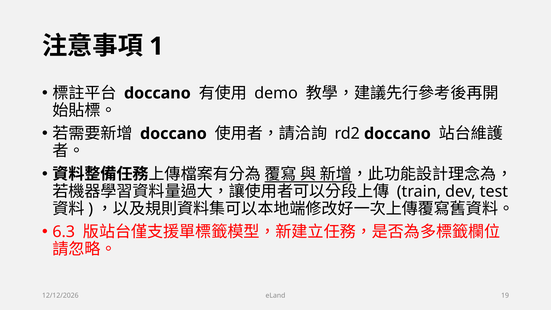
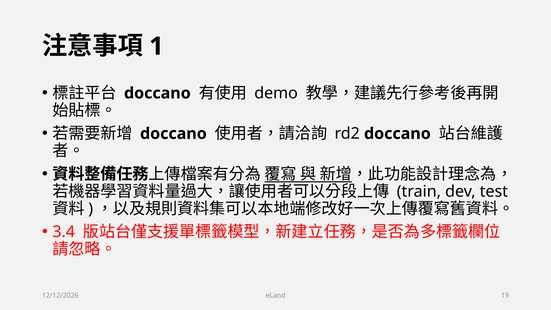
6.3: 6.3 -> 3.4 (64, 232)
